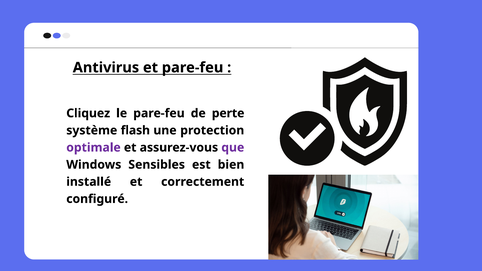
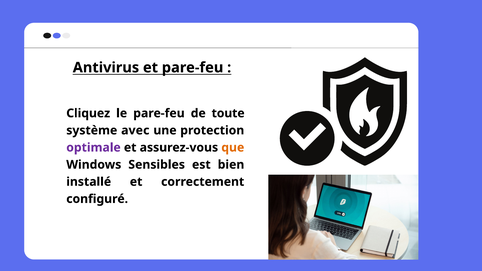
perte: perte -> toute (228, 113)
flash: flash -> avec (135, 130)
que colour: purple -> orange (233, 148)
